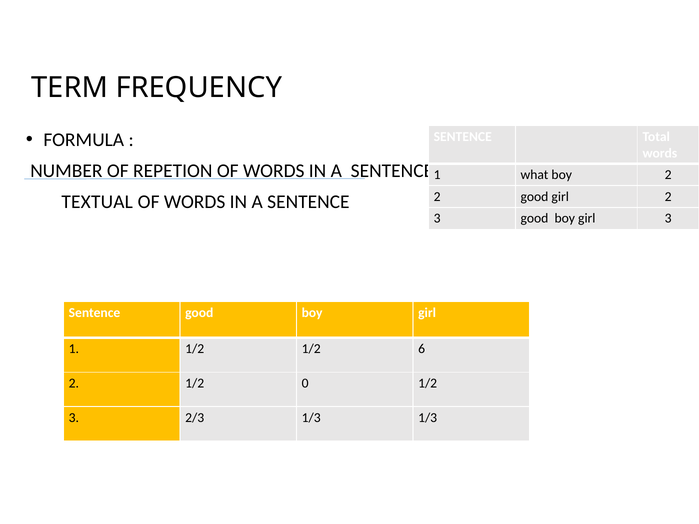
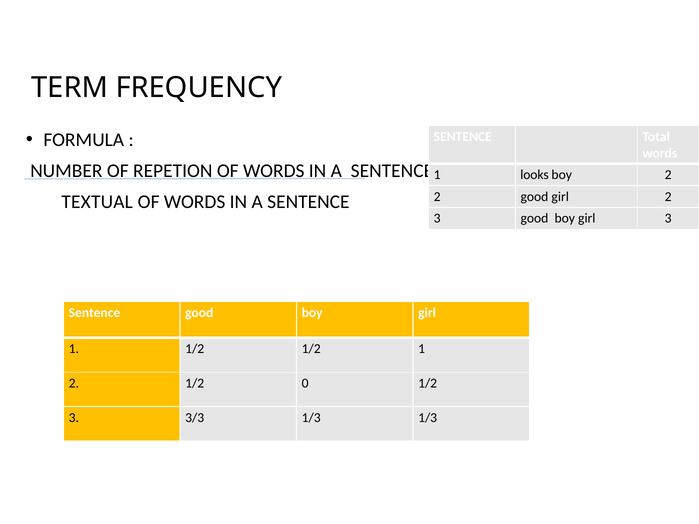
what: what -> looks (535, 175)
1/2 6: 6 -> 1 (422, 349)
2/3: 2/3 -> 3/3 (195, 418)
